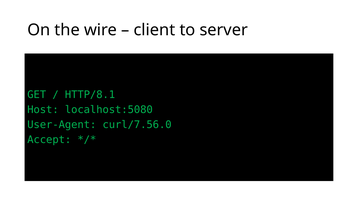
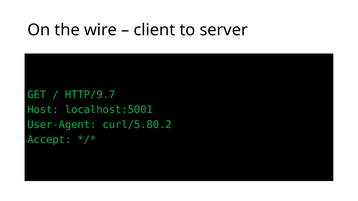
HTTP/8.1: HTTP/8.1 -> HTTP/9.7 (90, 95)
localhost:5080: localhost:5080 -> localhost:5001 (109, 110)
curl/7.56.0: curl/7.56.0 -> curl/5.80.2 (137, 125)
